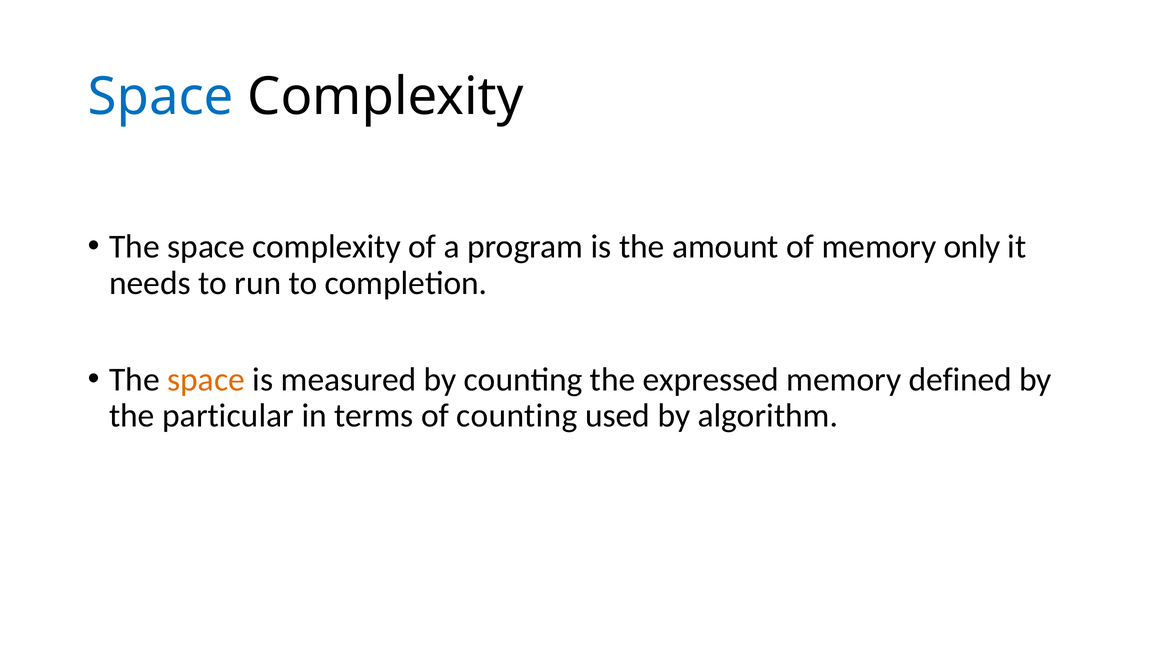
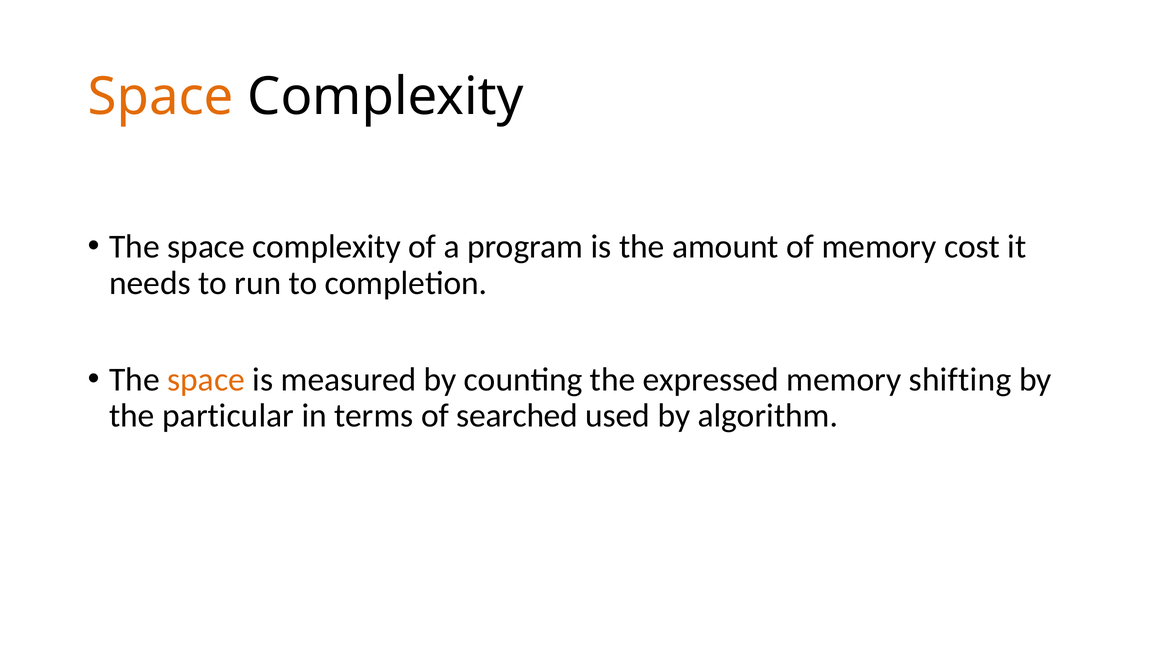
Space colour: blue -> orange (161, 97)
only: only -> cost (972, 247)
defined: defined -> shifting (960, 379)
of counting: counting -> searched (517, 416)
